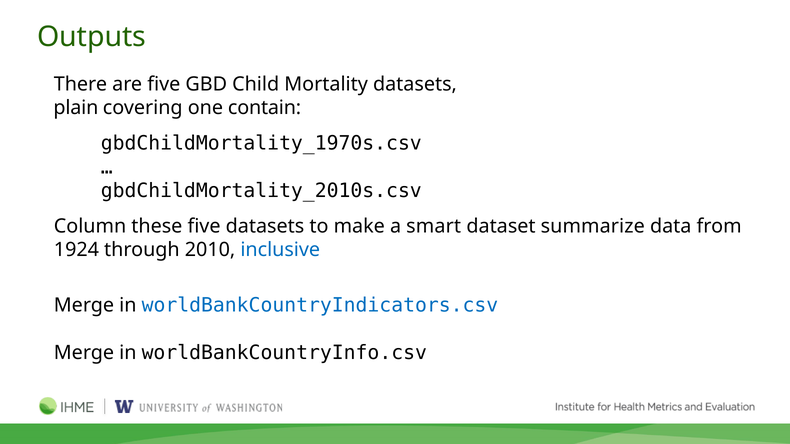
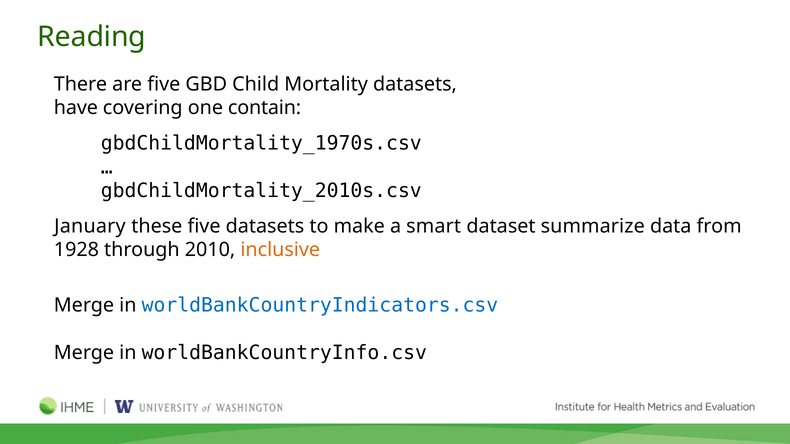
Outputs: Outputs -> Reading (92, 37)
plain: plain -> have (76, 108)
Column: Column -> January (90, 226)
1924: 1924 -> 1928 (76, 250)
inclusive colour: blue -> orange (280, 250)
